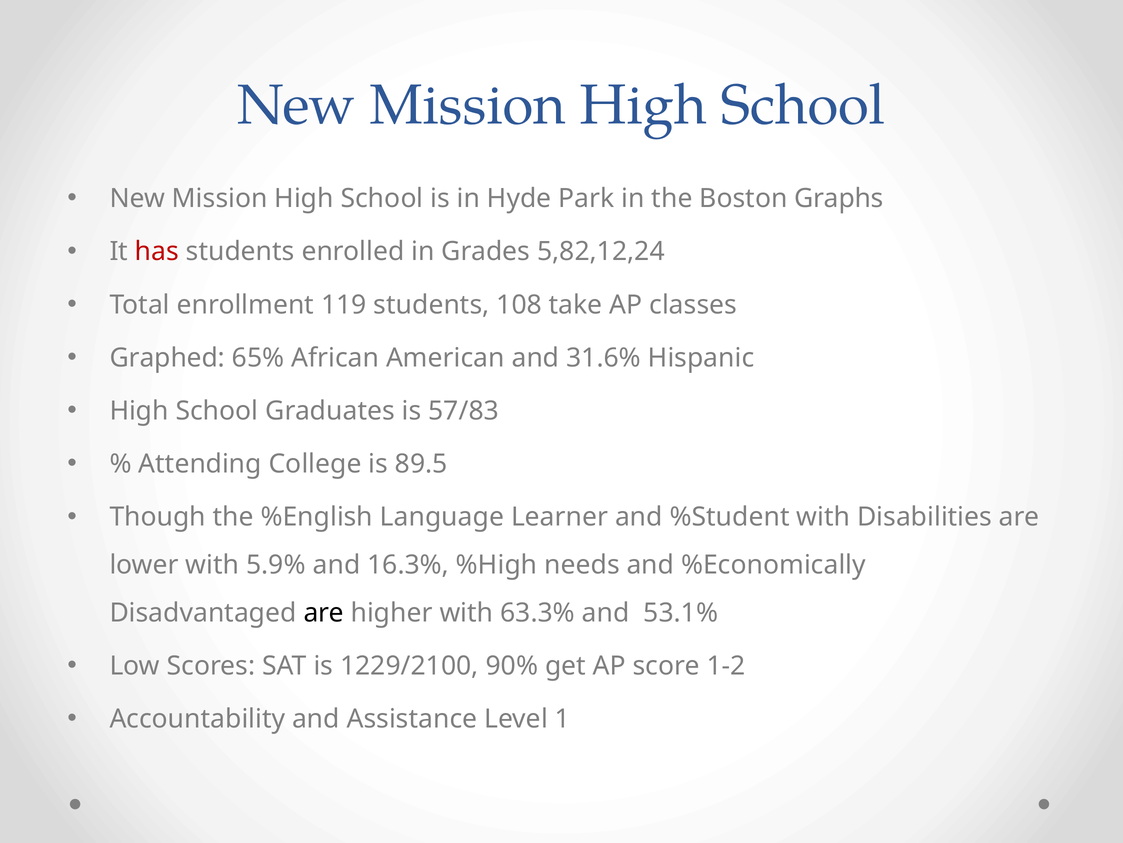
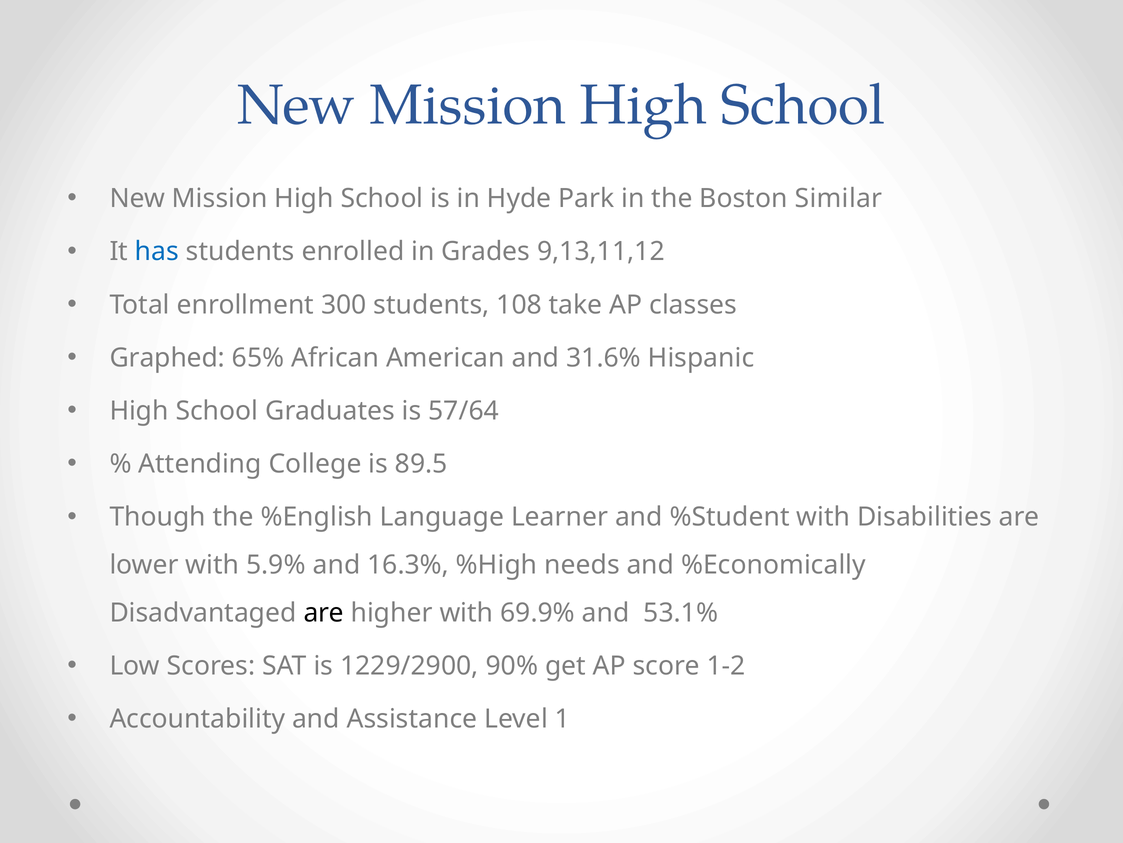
Graphs: Graphs -> Similar (839, 198)
has colour: red -> blue (157, 251)
5,82,12,24: 5,82,12,24 -> 9,13,11,12 (601, 251)
119: 119 -> 300 (344, 304)
57/83: 57/83 -> 57/64 (464, 411)
63.3%: 63.3% -> 69.9% (538, 612)
1229/2100: 1229/2100 -> 1229/2900 (409, 665)
